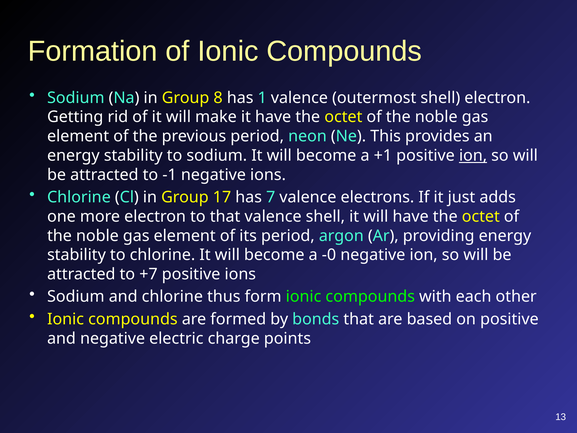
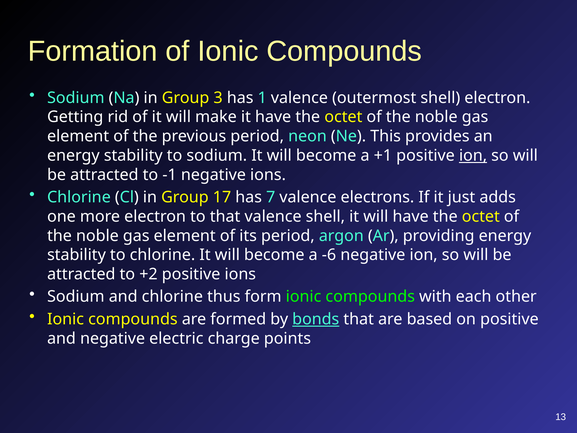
8: 8 -> 3 (218, 98)
-0: -0 -> -6 (329, 255)
+7: +7 -> +2 (148, 274)
bonds underline: none -> present (316, 319)
